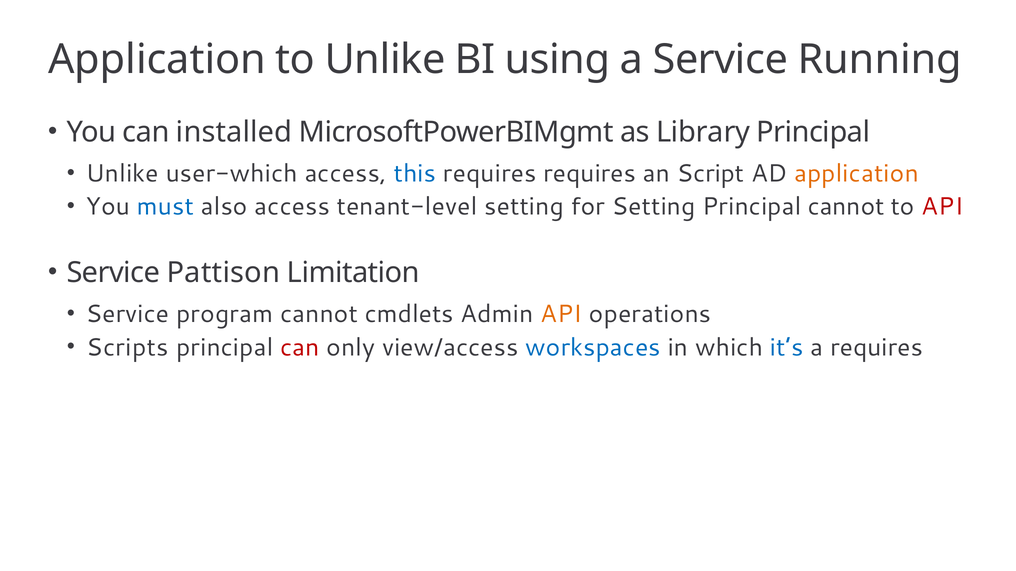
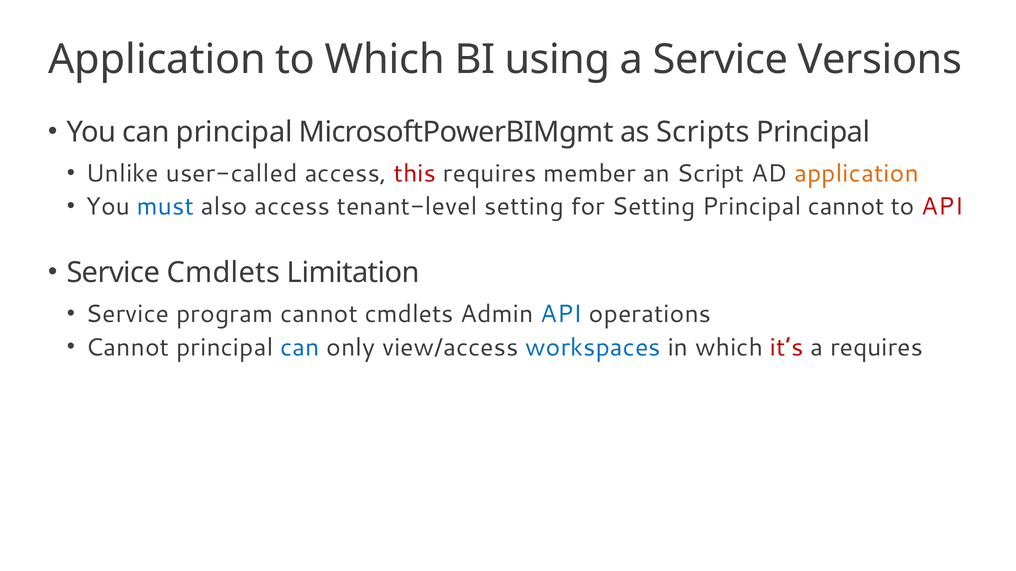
to Unlike: Unlike -> Which (385, 60)
Running: Running -> Versions (880, 60)
can installed: installed -> principal (234, 132)
Library: Library -> Scripts (703, 132)
user-which: user-which -> user-called (232, 174)
this colour: blue -> red (415, 174)
requires requires: requires -> member (590, 174)
Service Pattison: Pattison -> Cmdlets (223, 273)
API colour: orange -> blue (561, 314)
Scripts: Scripts -> Cannot (128, 348)
can colour: red -> blue (300, 348)
it’s colour: blue -> red (787, 348)
